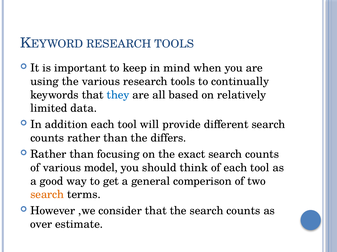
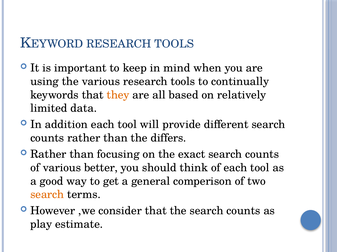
they colour: blue -> orange (118, 95)
model: model -> better (101, 168)
over: over -> play (41, 225)
